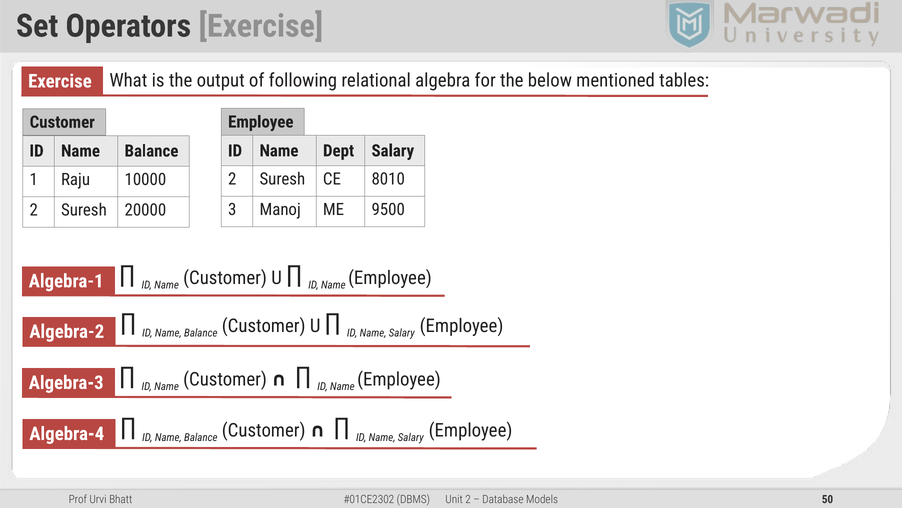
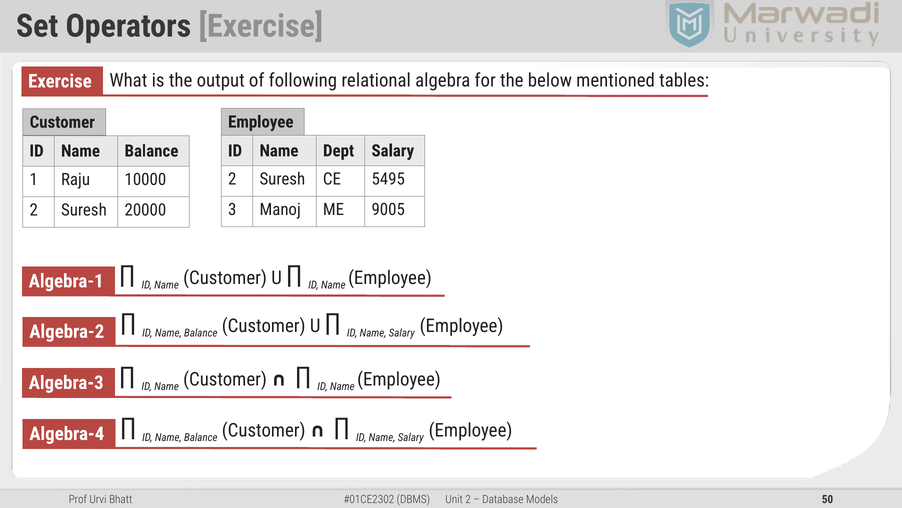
8010: 8010 -> 5495 (388, 179)
9500: 9500 -> 9005 (388, 210)
